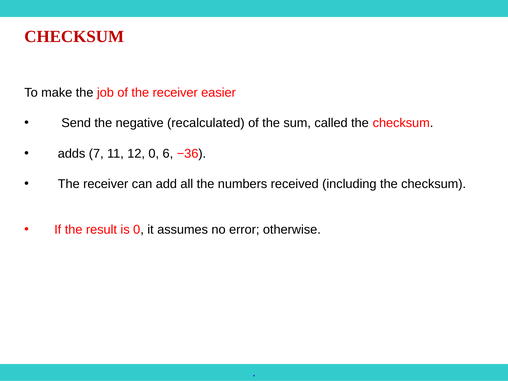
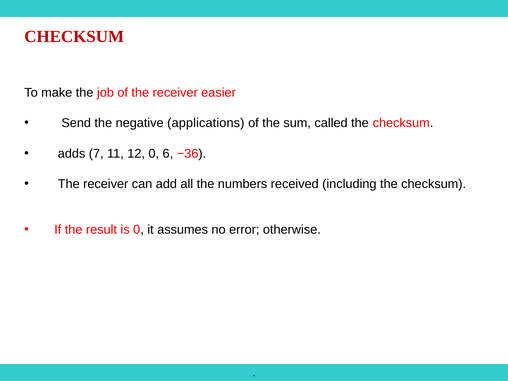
recalculated: recalculated -> applications (206, 123)
